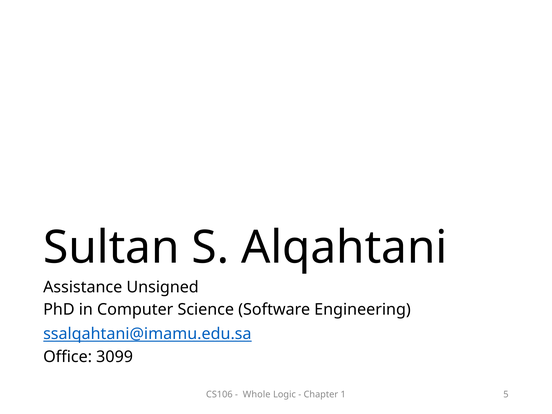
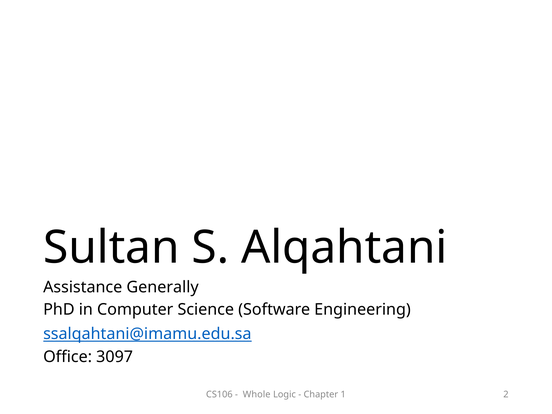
Unsigned: Unsigned -> Generally (163, 287)
3099: 3099 -> 3097 (115, 357)
5: 5 -> 2 (506, 395)
